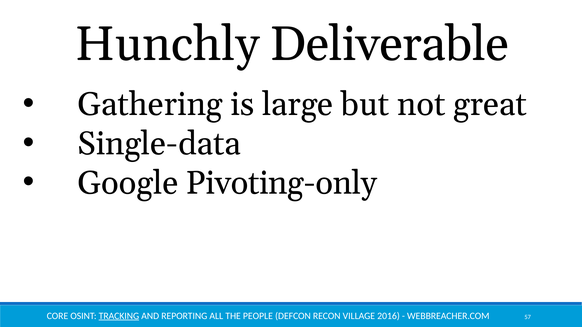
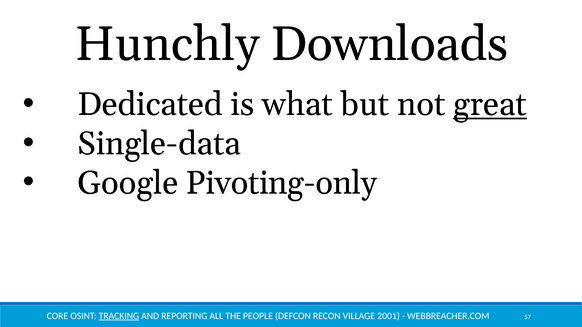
Deliverable: Deliverable -> Downloads (389, 44)
Gathering: Gathering -> Dedicated (150, 105)
large: large -> what (298, 105)
great underline: none -> present (490, 105)
2016: 2016 -> 2001 (389, 316)
